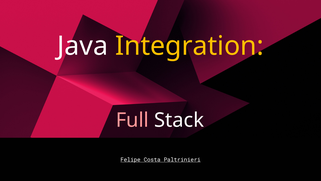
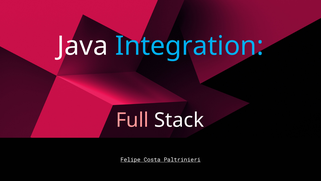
Integration colour: yellow -> light blue (189, 46)
